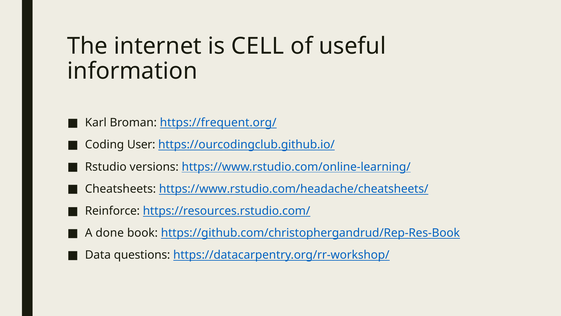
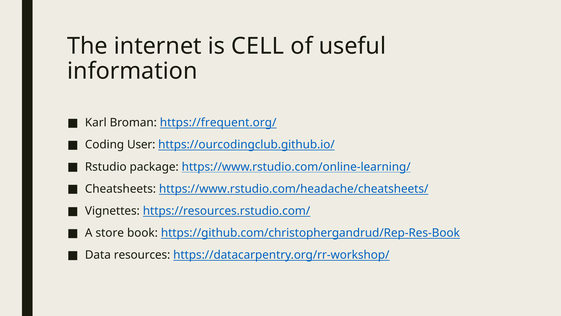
versions: versions -> package (154, 167)
Reinforce: Reinforce -> Vignettes (112, 211)
done: done -> store (110, 233)
questions: questions -> resources (142, 255)
